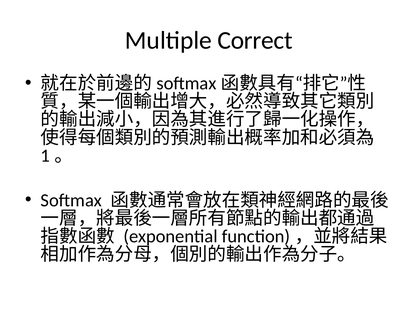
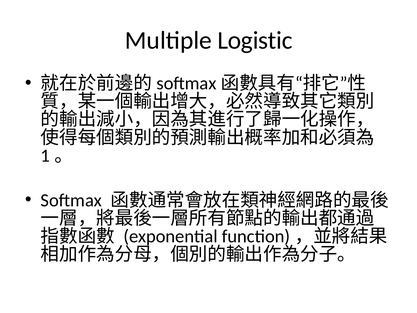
Correct: Correct -> Logistic (255, 40)
